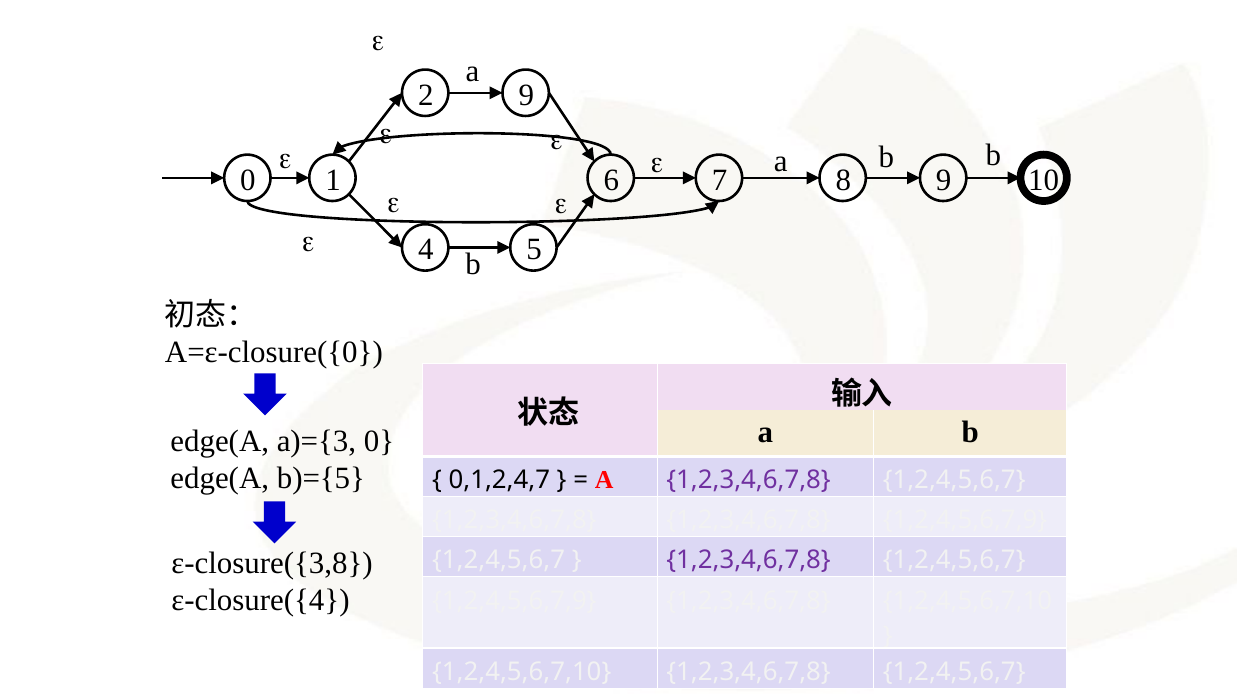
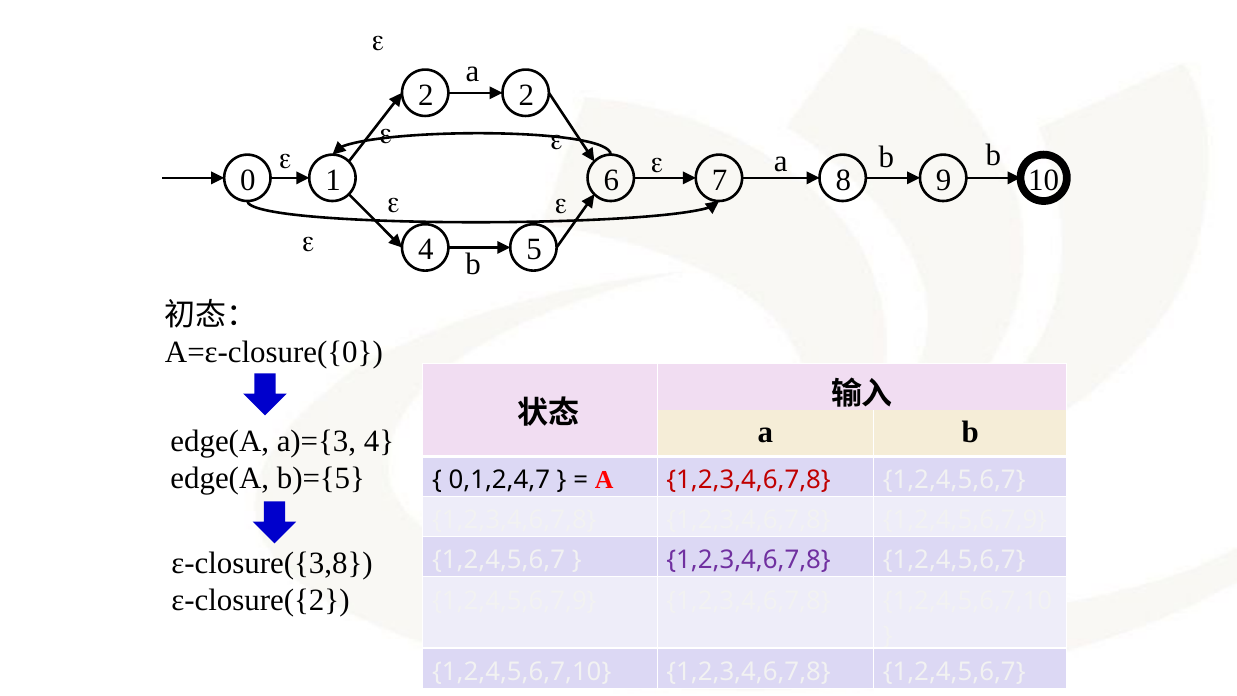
2 9: 9 -> 2 (526, 95)
a)={3 0: 0 -> 4 (379, 441)
1,2,3,4,6,7,8 colour: purple -> red (749, 480)
ε-closure({4: ε-closure({4 -> ε-closure({2 (261, 600)
